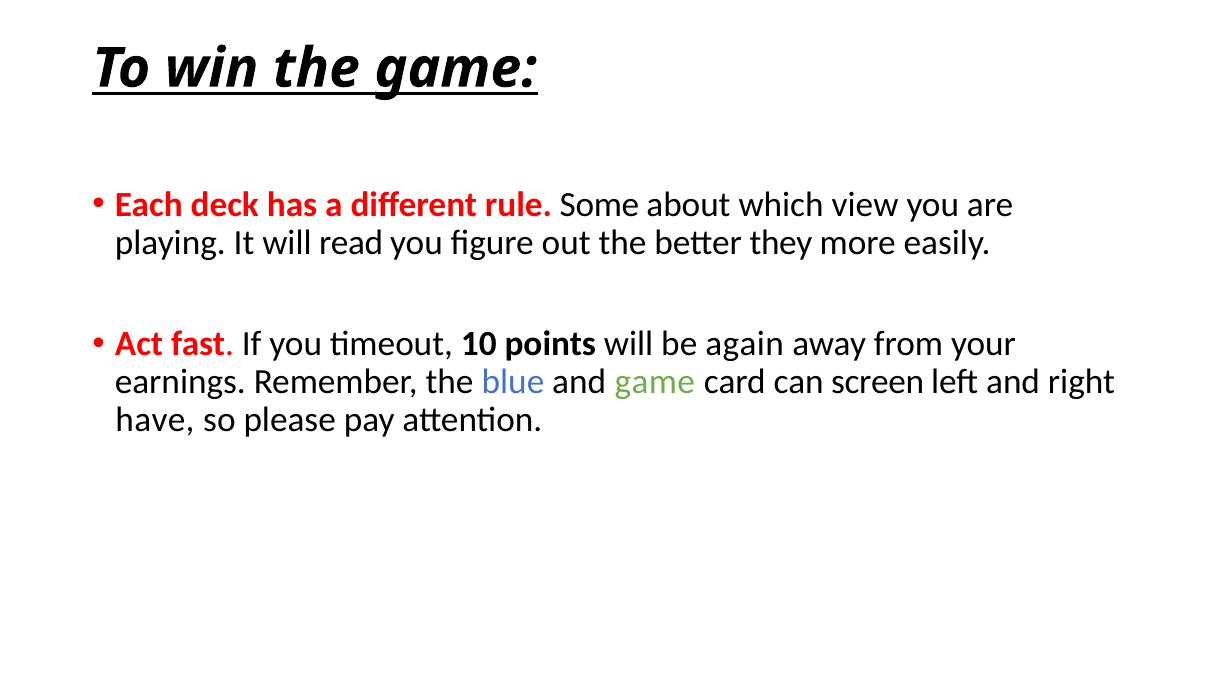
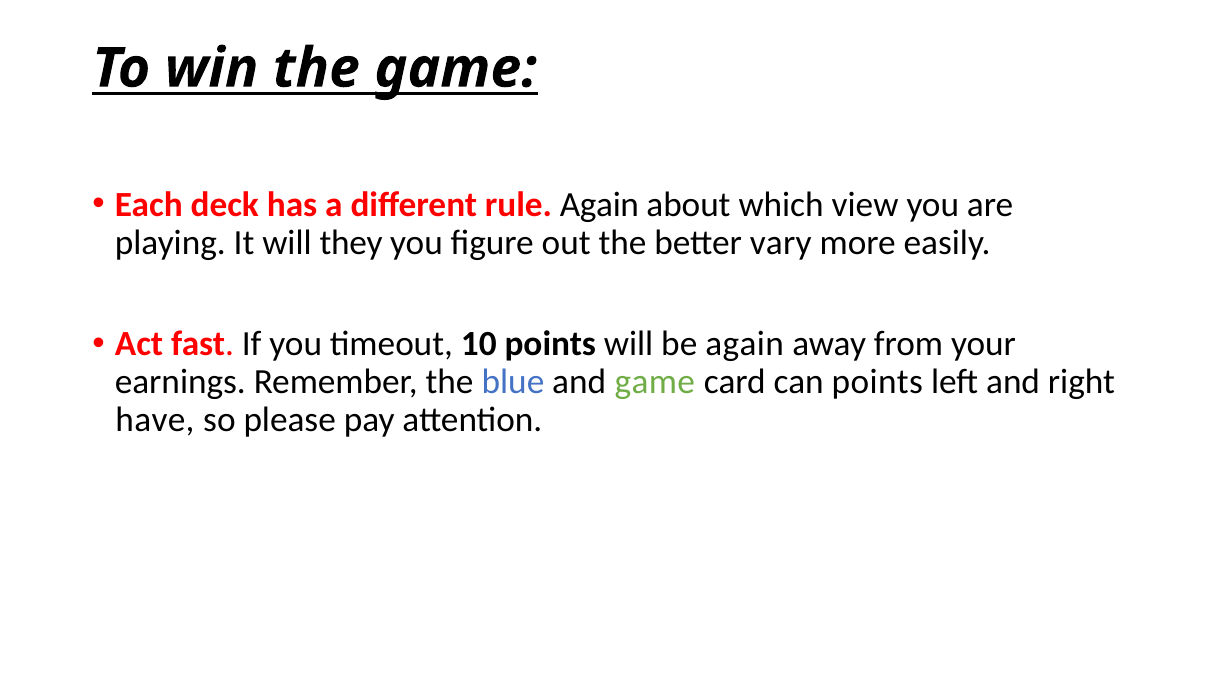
rule Some: Some -> Again (599, 205)
read: read -> they (351, 243)
they: they -> vary (781, 243)
can screen: screen -> points (877, 382)
